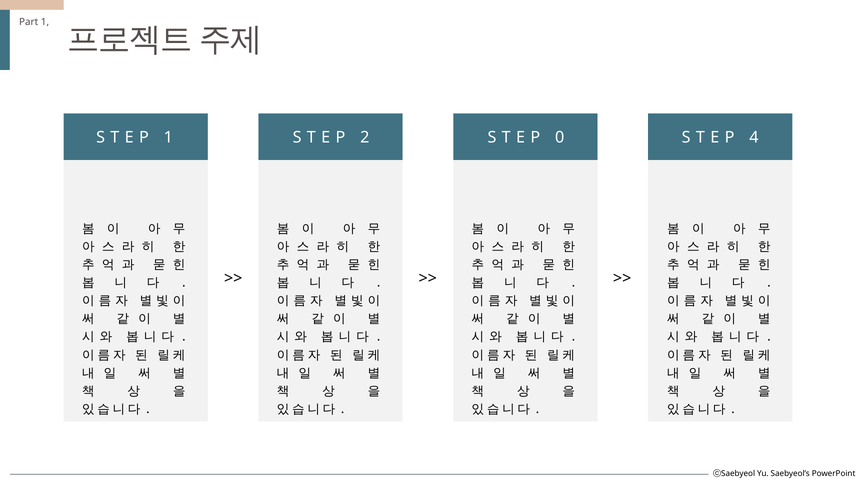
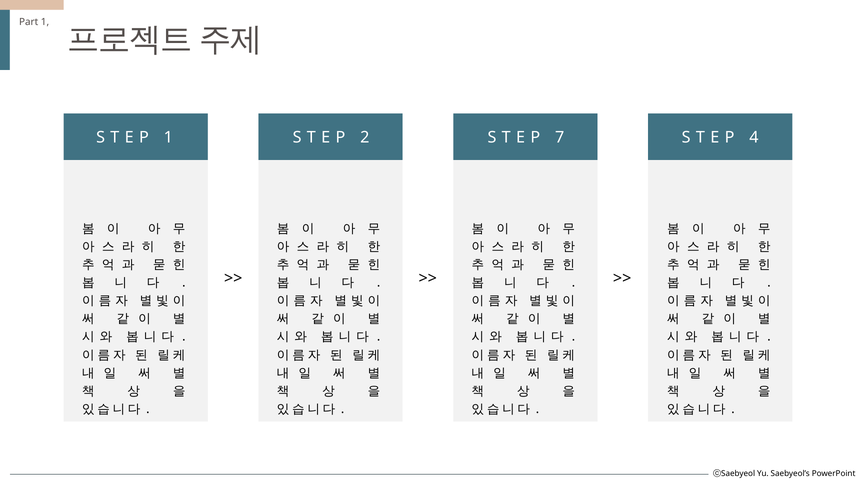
0: 0 -> 7 (560, 138)
